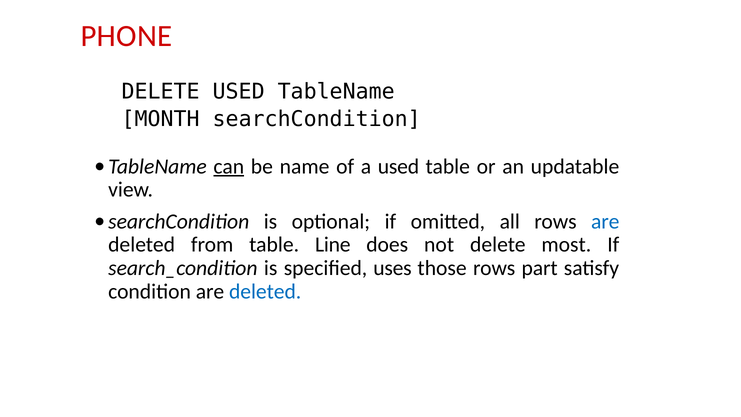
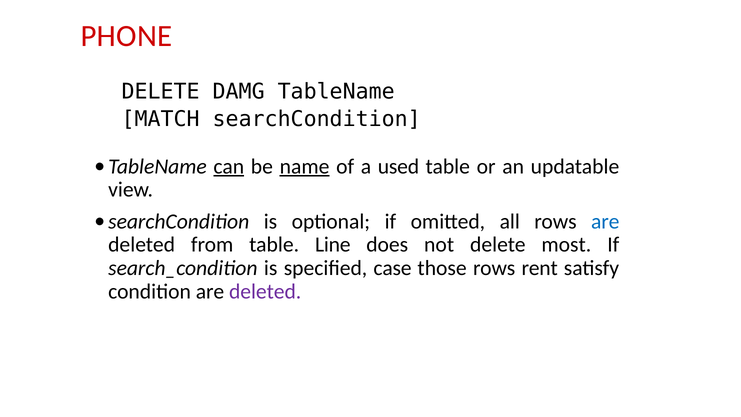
DELETE USED: USED -> DAMG (239, 91)
MONTH: MONTH -> MATCH (161, 119)
name underline: none -> present (305, 166)
uses: uses -> case (392, 268)
part: part -> rent (540, 268)
deleted colour: blue -> purple (265, 291)
